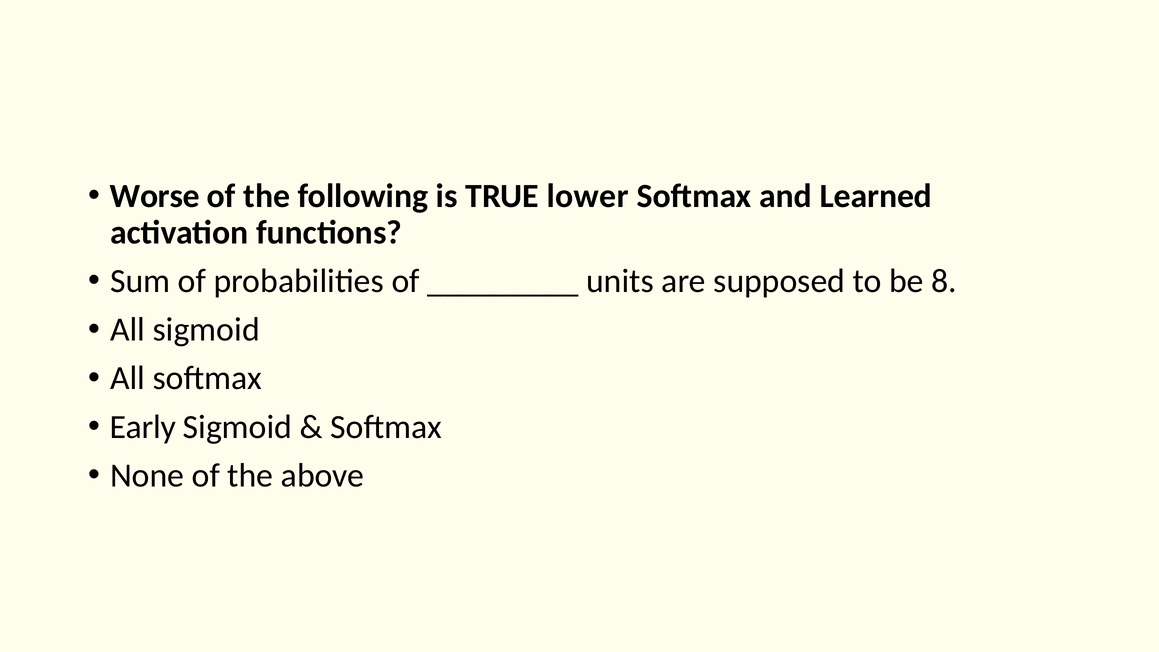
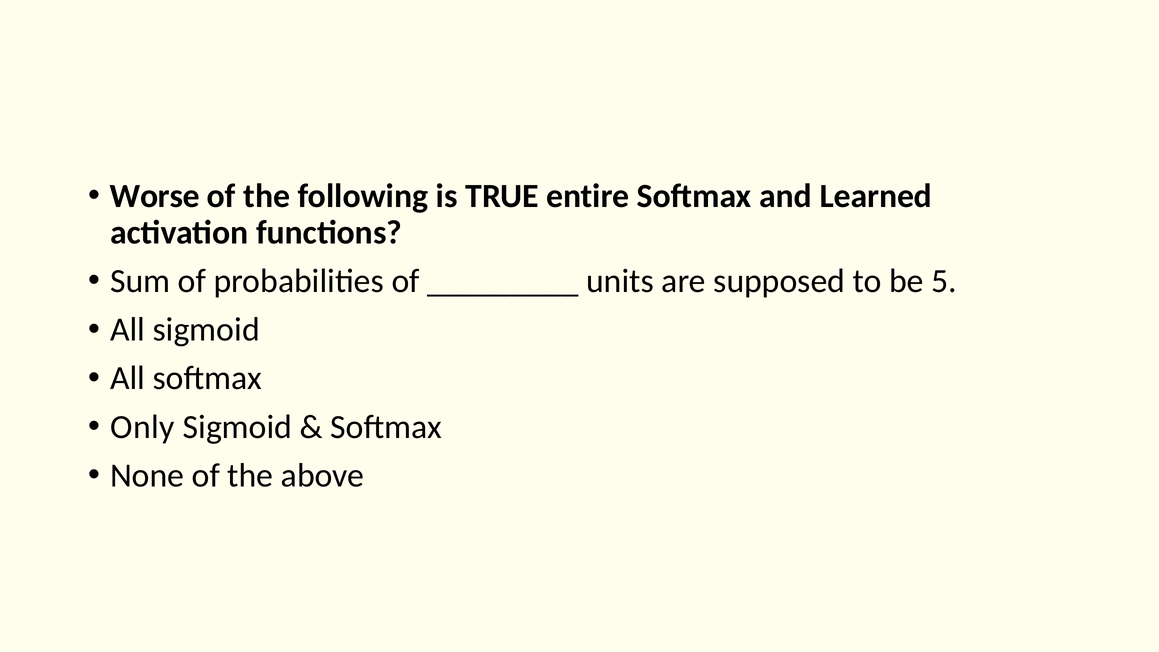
lower: lower -> entire (588, 196)
8: 8 -> 5 (944, 281)
Early: Early -> Only (142, 427)
